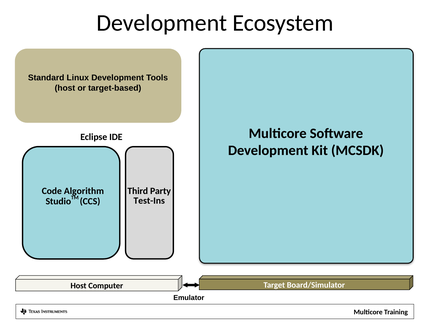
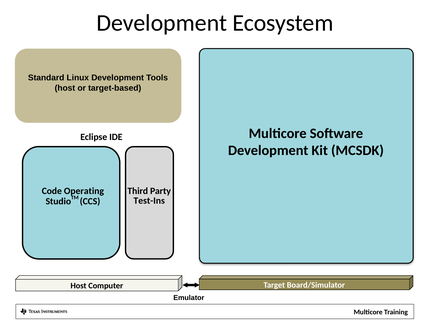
Algorithm: Algorithm -> Operating (84, 191)
